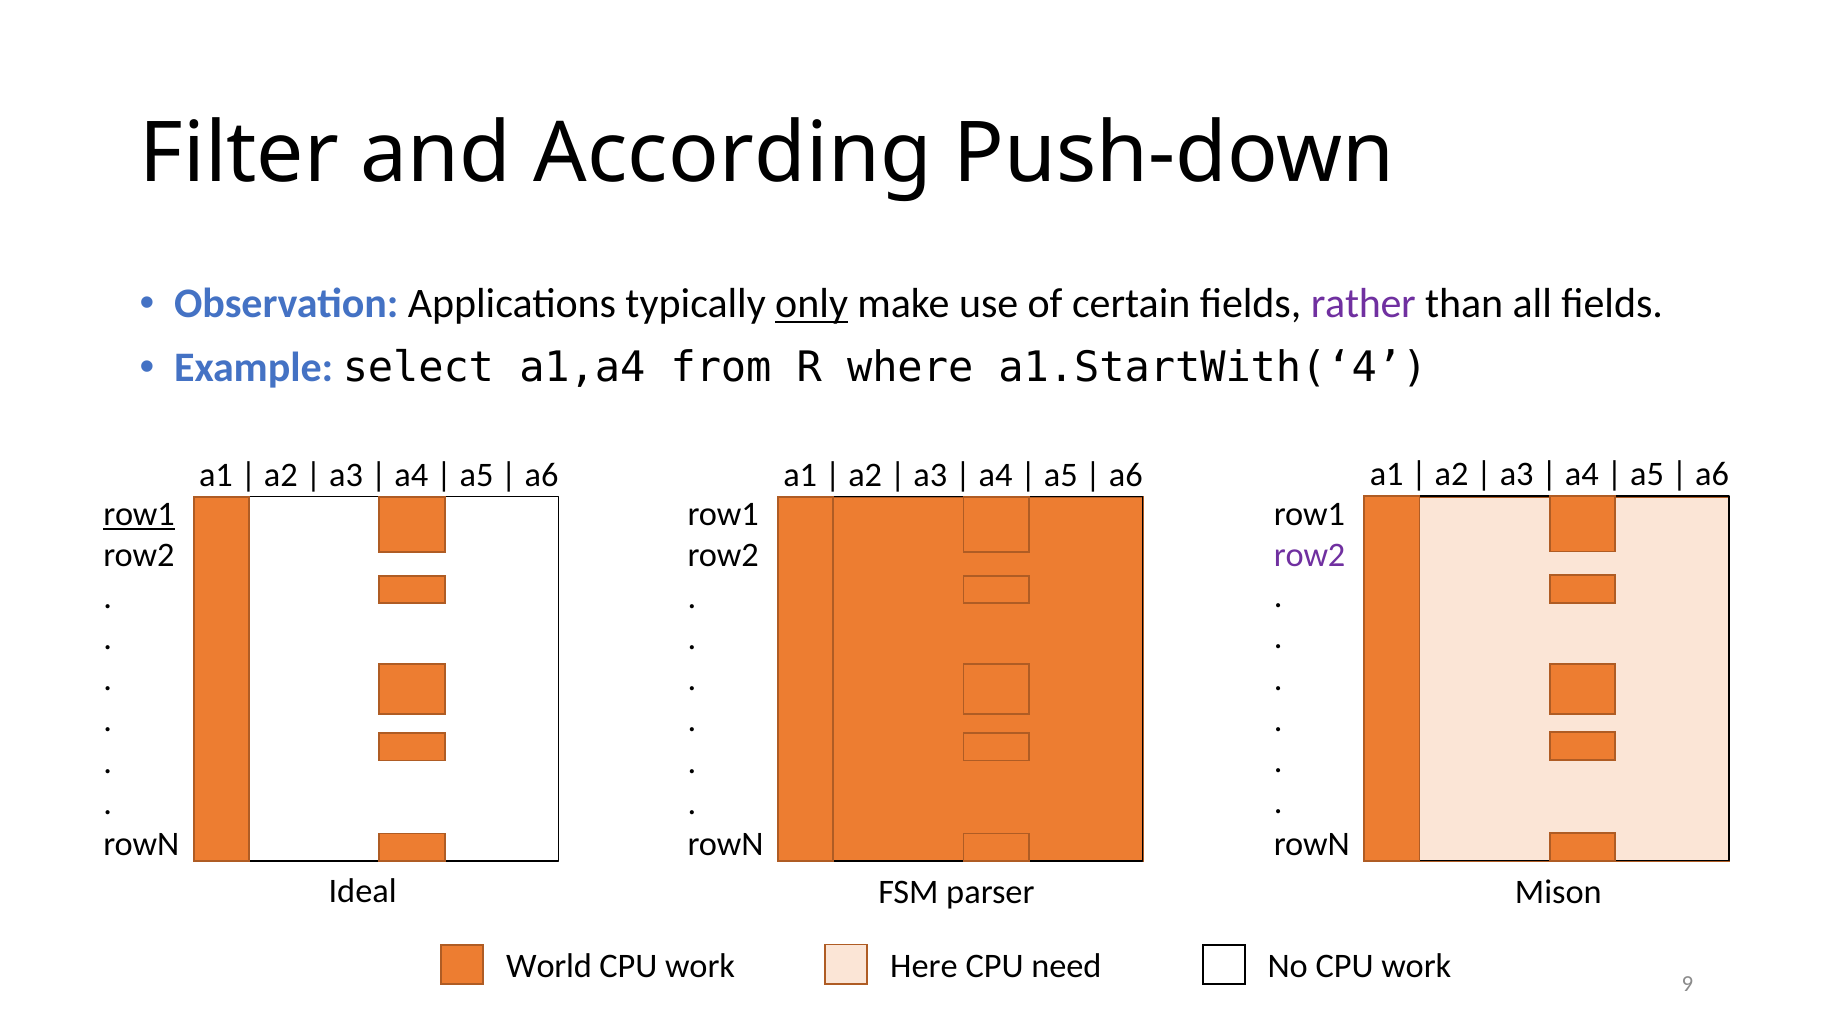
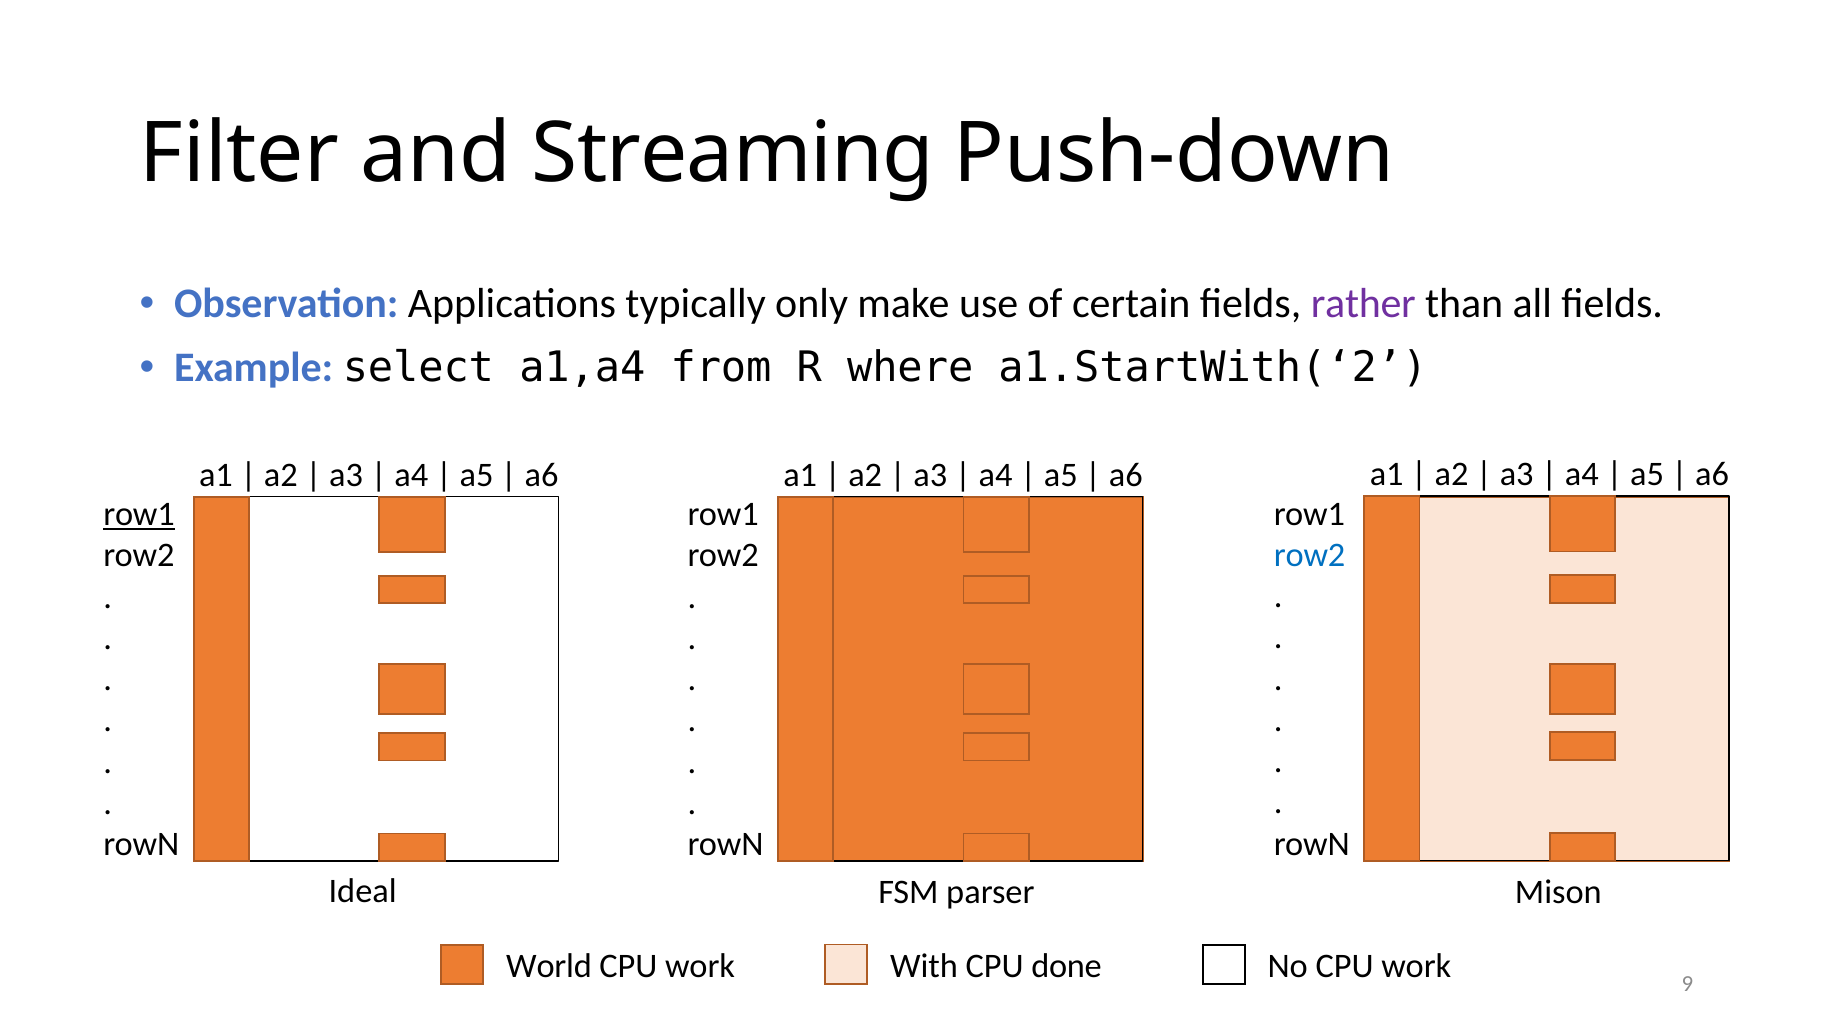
According: According -> Streaming (733, 154)
only underline: present -> none (812, 304)
a1.StartWith(‘4: a1.StartWith(‘4 -> a1.StartWith(‘2 (1213, 368)
row2 colour: purple -> blue (1310, 555)
Here: Here -> With (924, 966)
need: need -> done (1067, 966)
